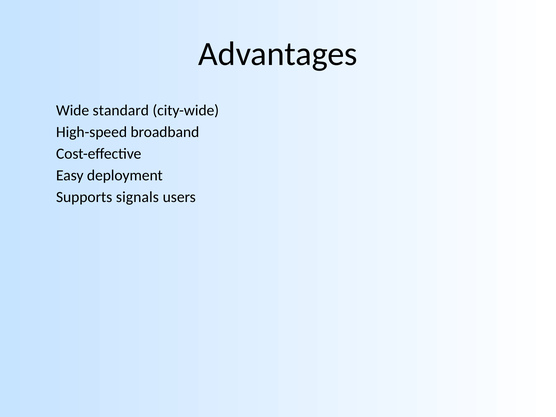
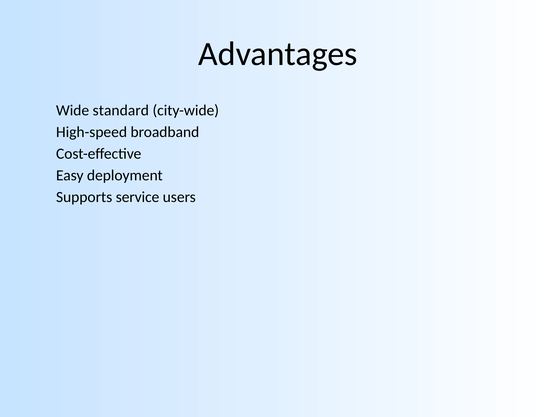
signals: signals -> service (138, 197)
